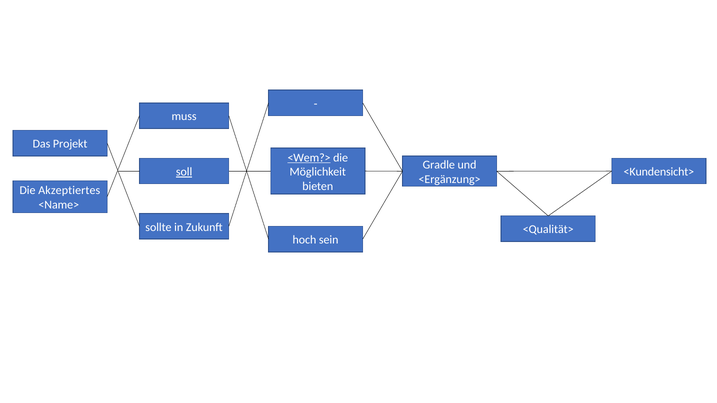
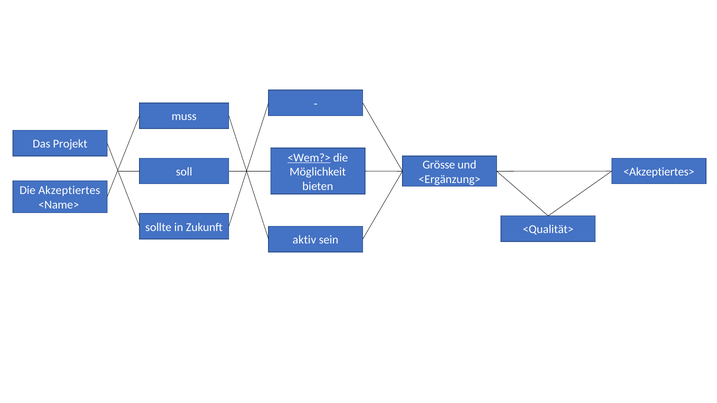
Gradle: Gradle -> Grösse (439, 165)
soll underline: present -> none (184, 172)
<Kundensicht>: <Kundensicht> -> <Akzeptiertes> (659, 172)
hoch: hoch -> aktiv (304, 240)
